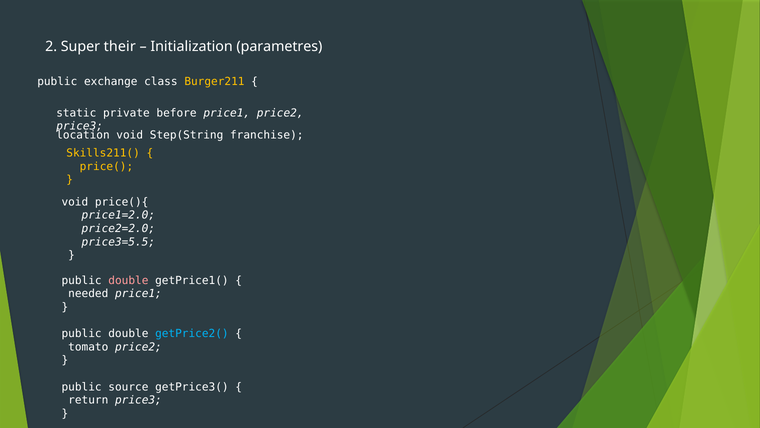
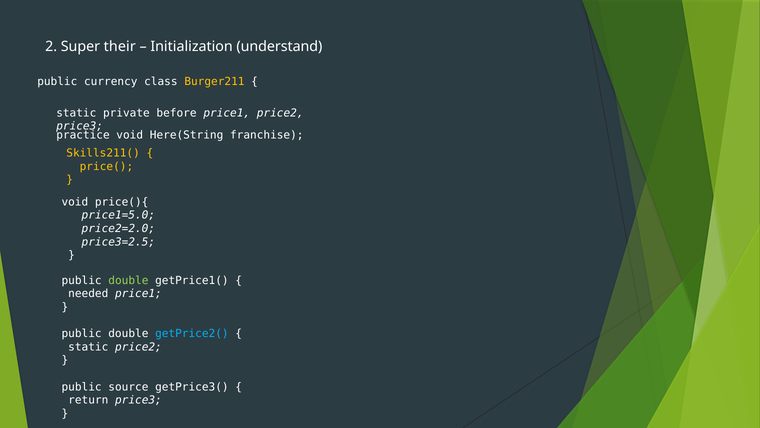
parametres: parametres -> understand (279, 47)
exchange: exchange -> currency (111, 81)
location: location -> practice (83, 135)
Step(String: Step(String -> Here(String (187, 135)
price1=2.0: price1=2.0 -> price1=5.0 (118, 215)
price3=5.5: price3=5.5 -> price3=2.5 (118, 242)
double colour: pink -> light green (128, 280)
tomato: tomato -> static (88, 347)
